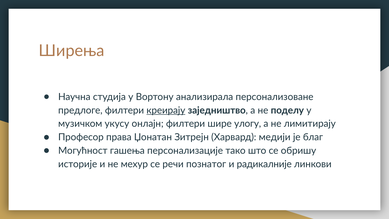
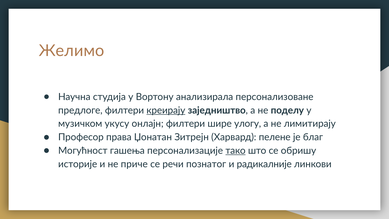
Ширења: Ширења -> Желимо (72, 51)
медији: медији -> пелене (275, 137)
тако underline: none -> present (235, 151)
мехур: мехур -> приче (134, 164)
